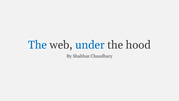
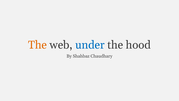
The colour: blue -> orange (38, 45)
